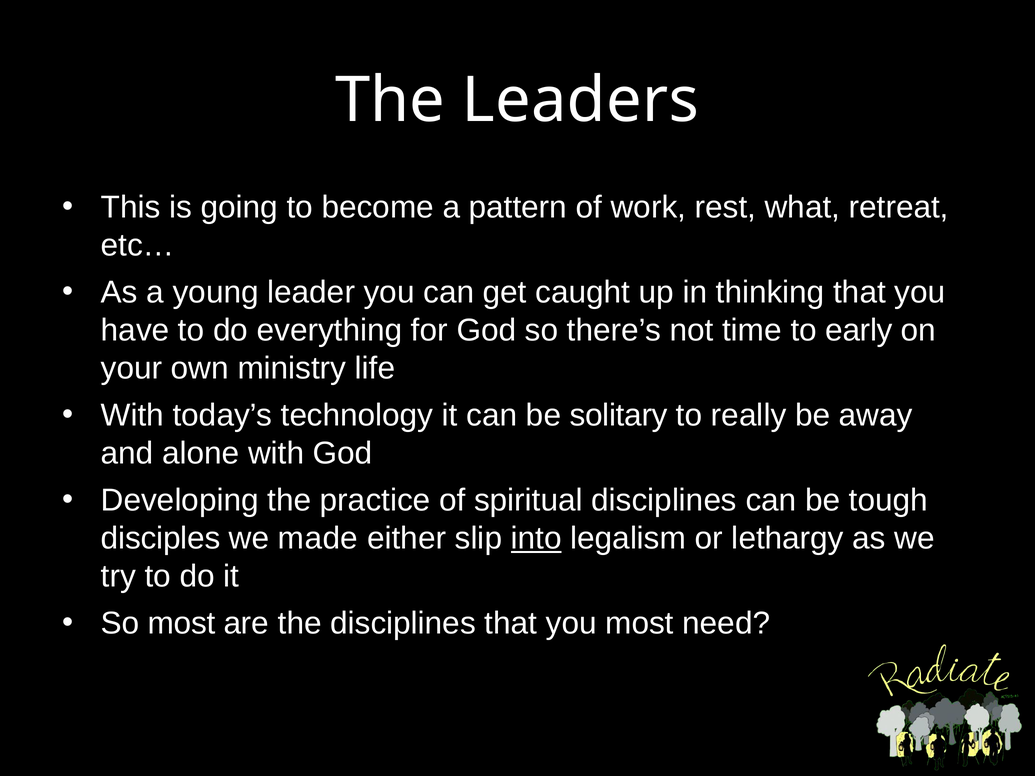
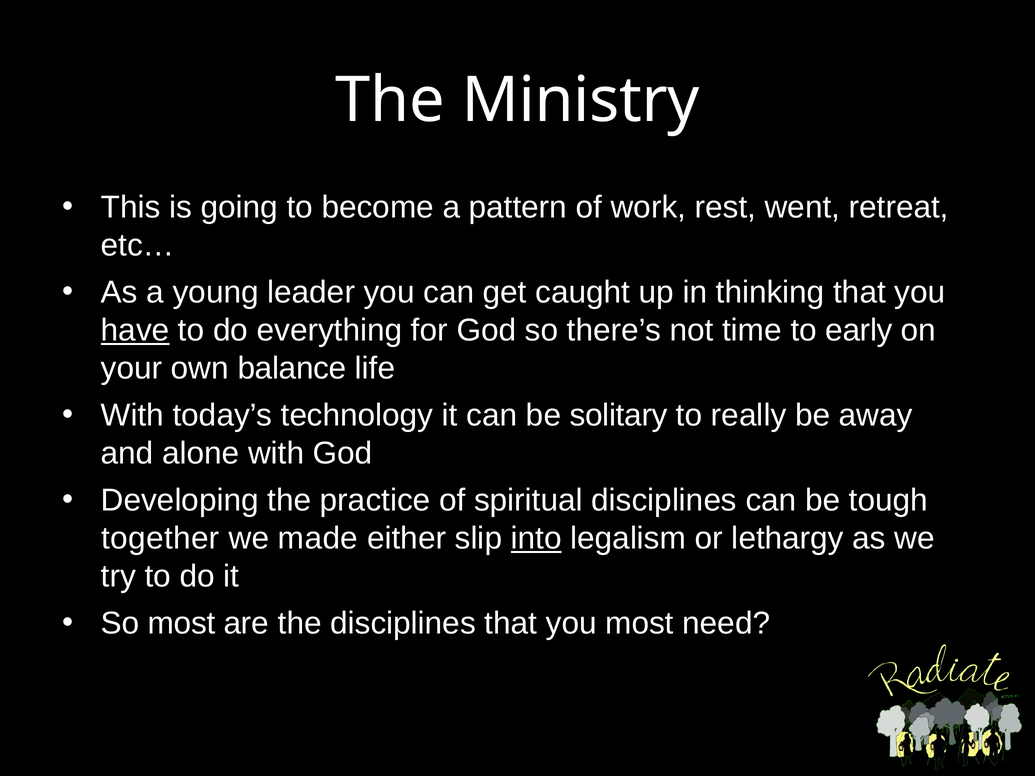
Leaders: Leaders -> Ministry (581, 100)
what: what -> went (802, 207)
have underline: none -> present (135, 331)
ministry: ministry -> balance (292, 368)
disciples: disciples -> together (160, 539)
